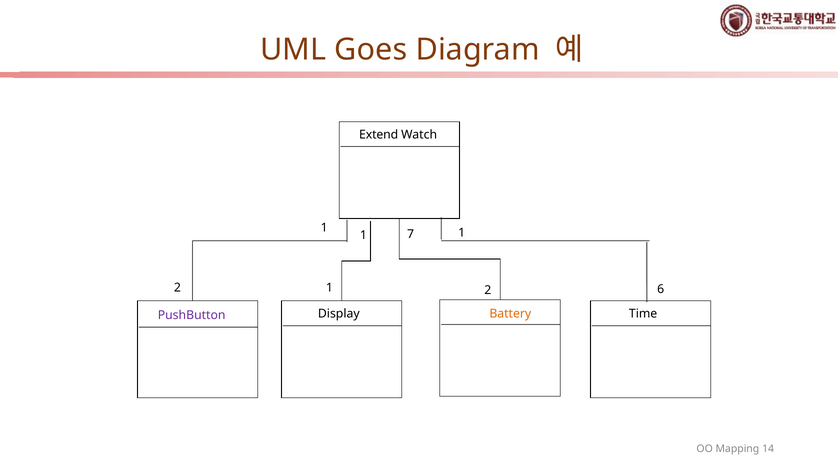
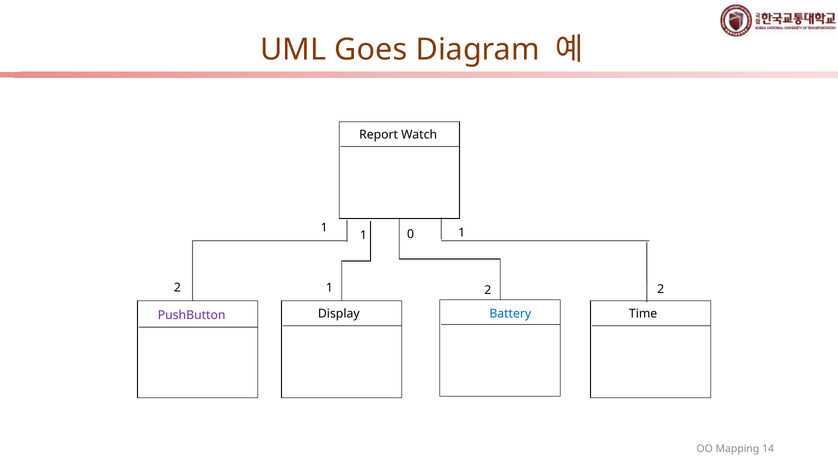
Extend: Extend -> Report (379, 135)
7: 7 -> 0 (411, 234)
2 6: 6 -> 2 (661, 289)
Battery colour: orange -> blue (510, 314)
